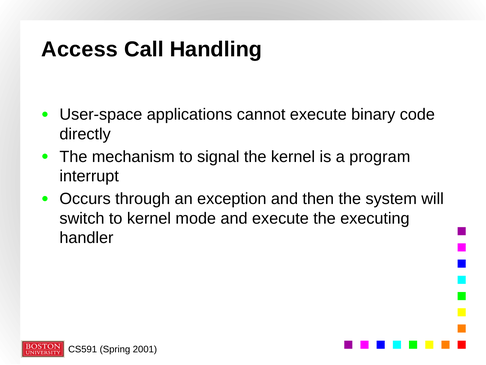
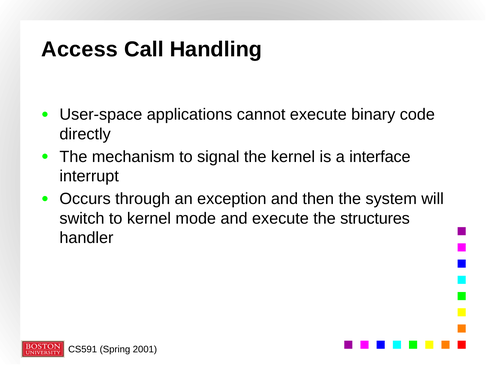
program: program -> interface (380, 157)
executing: executing -> structures (375, 218)
